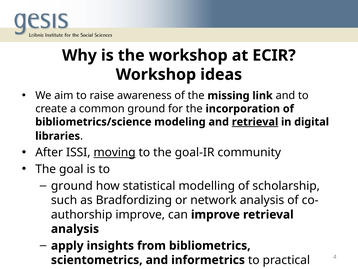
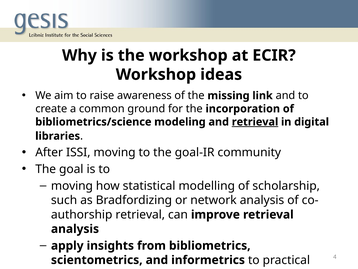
moving underline: present -> none (115, 152)
ground: ground -> moving (72, 186)
improve: improve -> retrieval (140, 214)
